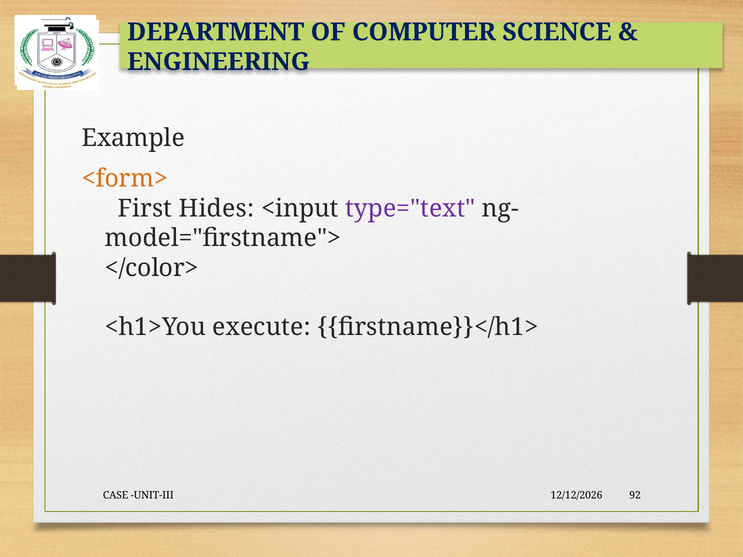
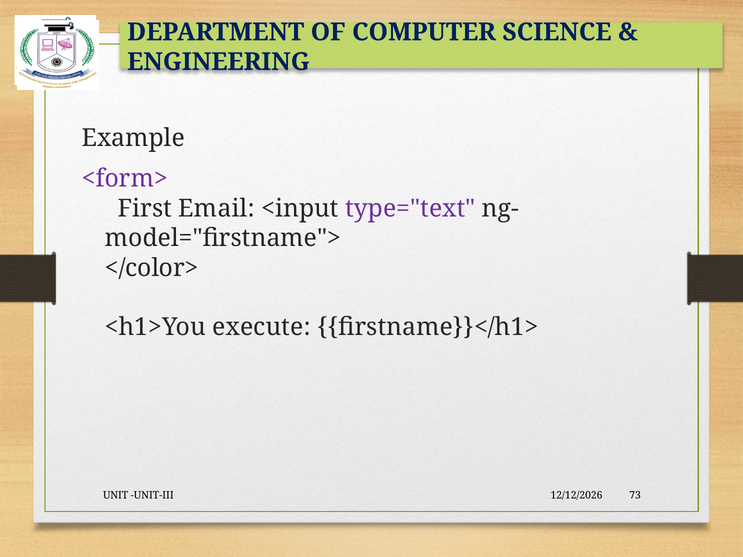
<form> colour: orange -> purple (125, 179)
Hides: Hides -> Email (217, 209)
CASE: CASE -> UNIT (116, 496)
92: 92 -> 73 (635, 496)
